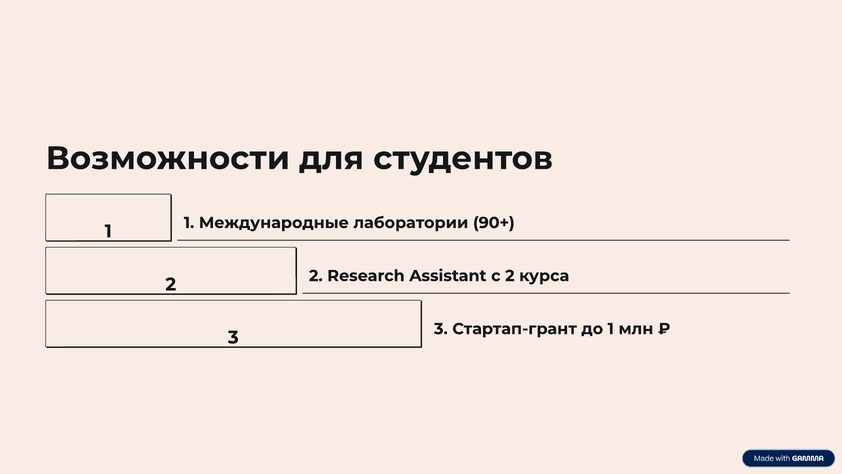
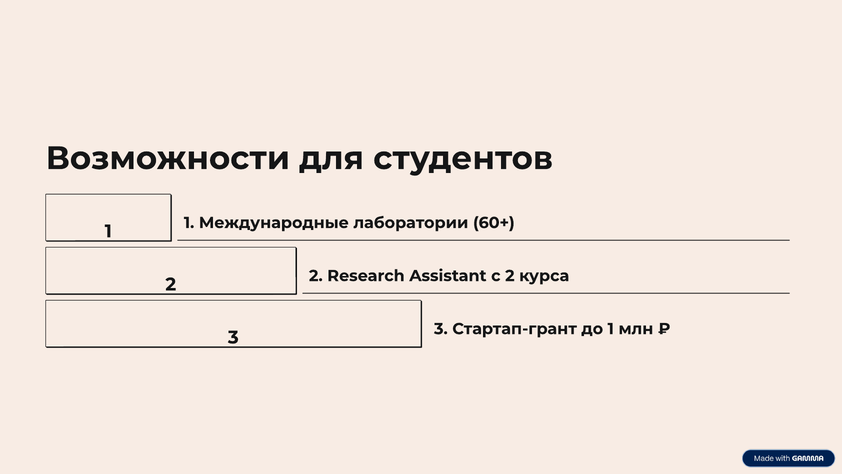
90+: 90+ -> 60+ (494, 223)
